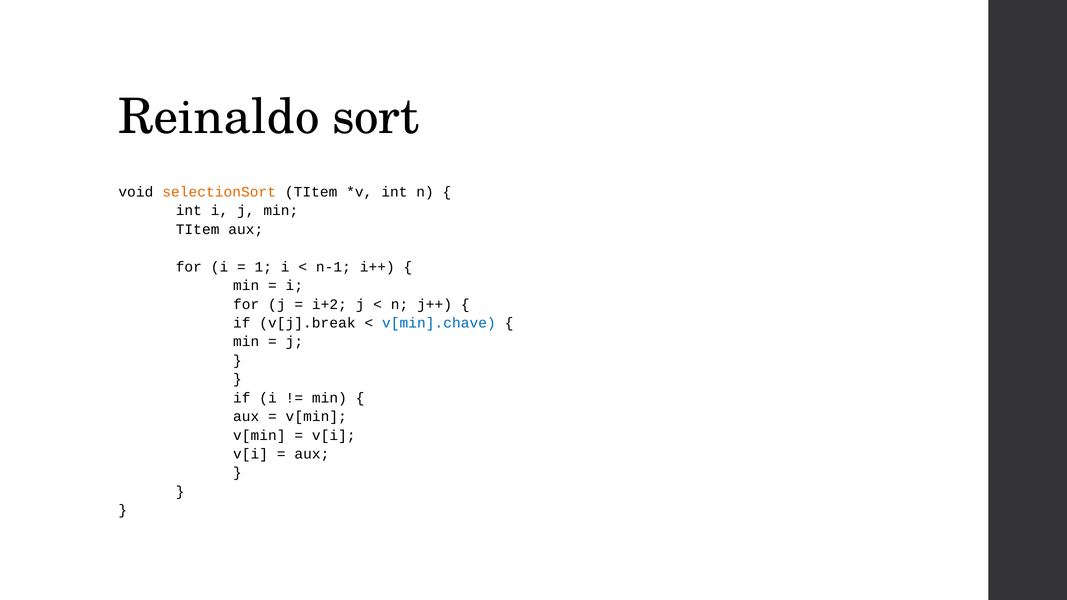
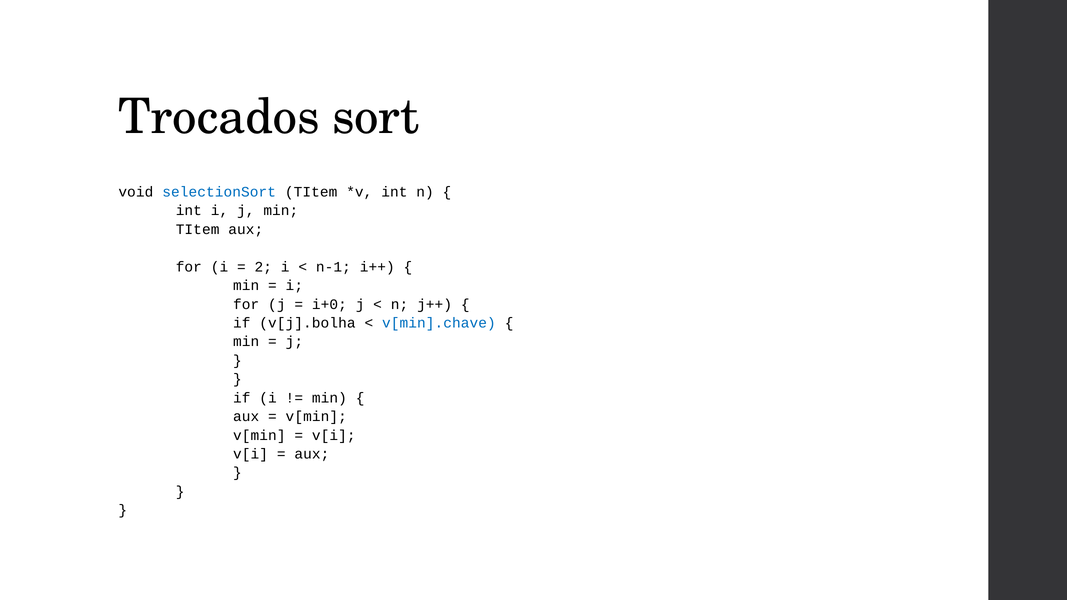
Reinaldo: Reinaldo -> Trocados (219, 117)
selectionSort colour: orange -> blue (219, 192)
1: 1 -> 2 (263, 267)
i+2: i+2 -> i+0 (329, 304)
v[j].break: v[j].break -> v[j].bolha (307, 323)
